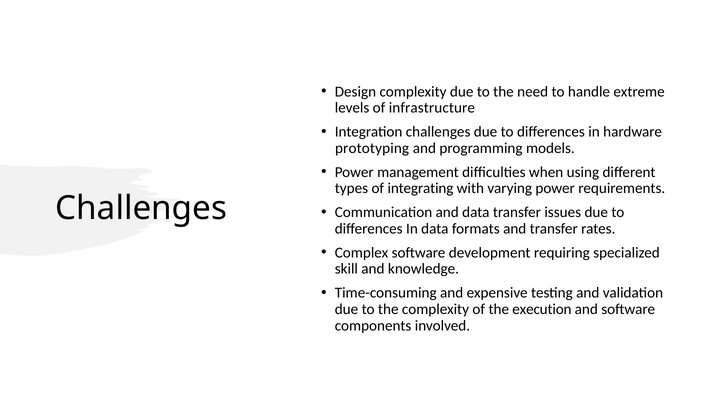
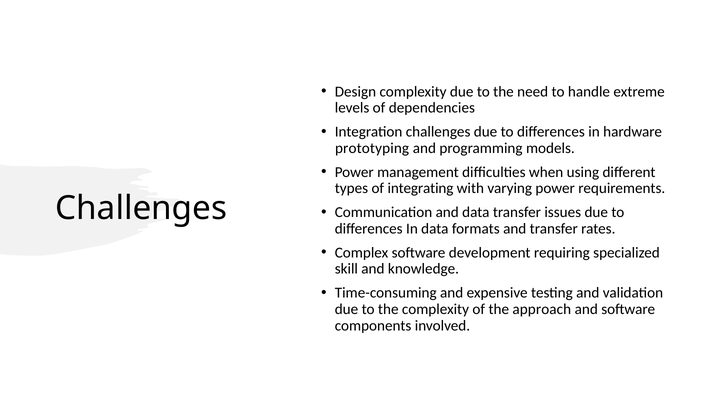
infrastructure: infrastructure -> dependencies (432, 108)
execution: execution -> approach (542, 309)
